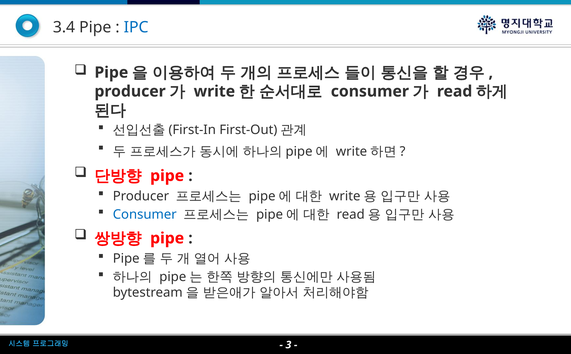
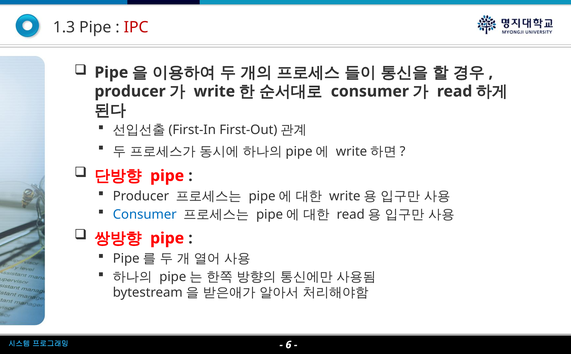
3.4: 3.4 -> 1.3 (64, 27)
IPC colour: blue -> red (136, 27)
3: 3 -> 6 (288, 345)
